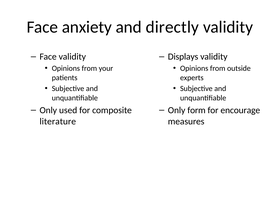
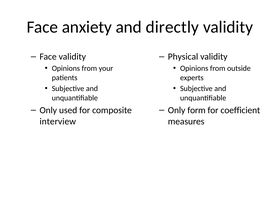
Displays: Displays -> Physical (183, 57)
encourage: encourage -> coefficient (240, 110)
literature: literature -> interview (58, 121)
